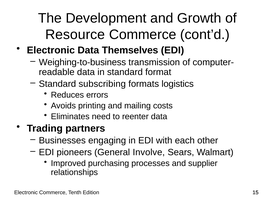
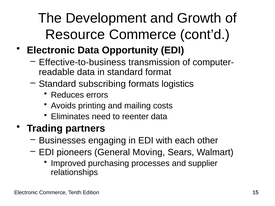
Themselves: Themselves -> Opportunity (130, 50)
Weighing-to-business: Weighing-to-business -> Effective-to-business (82, 62)
Involve: Involve -> Moving (149, 152)
